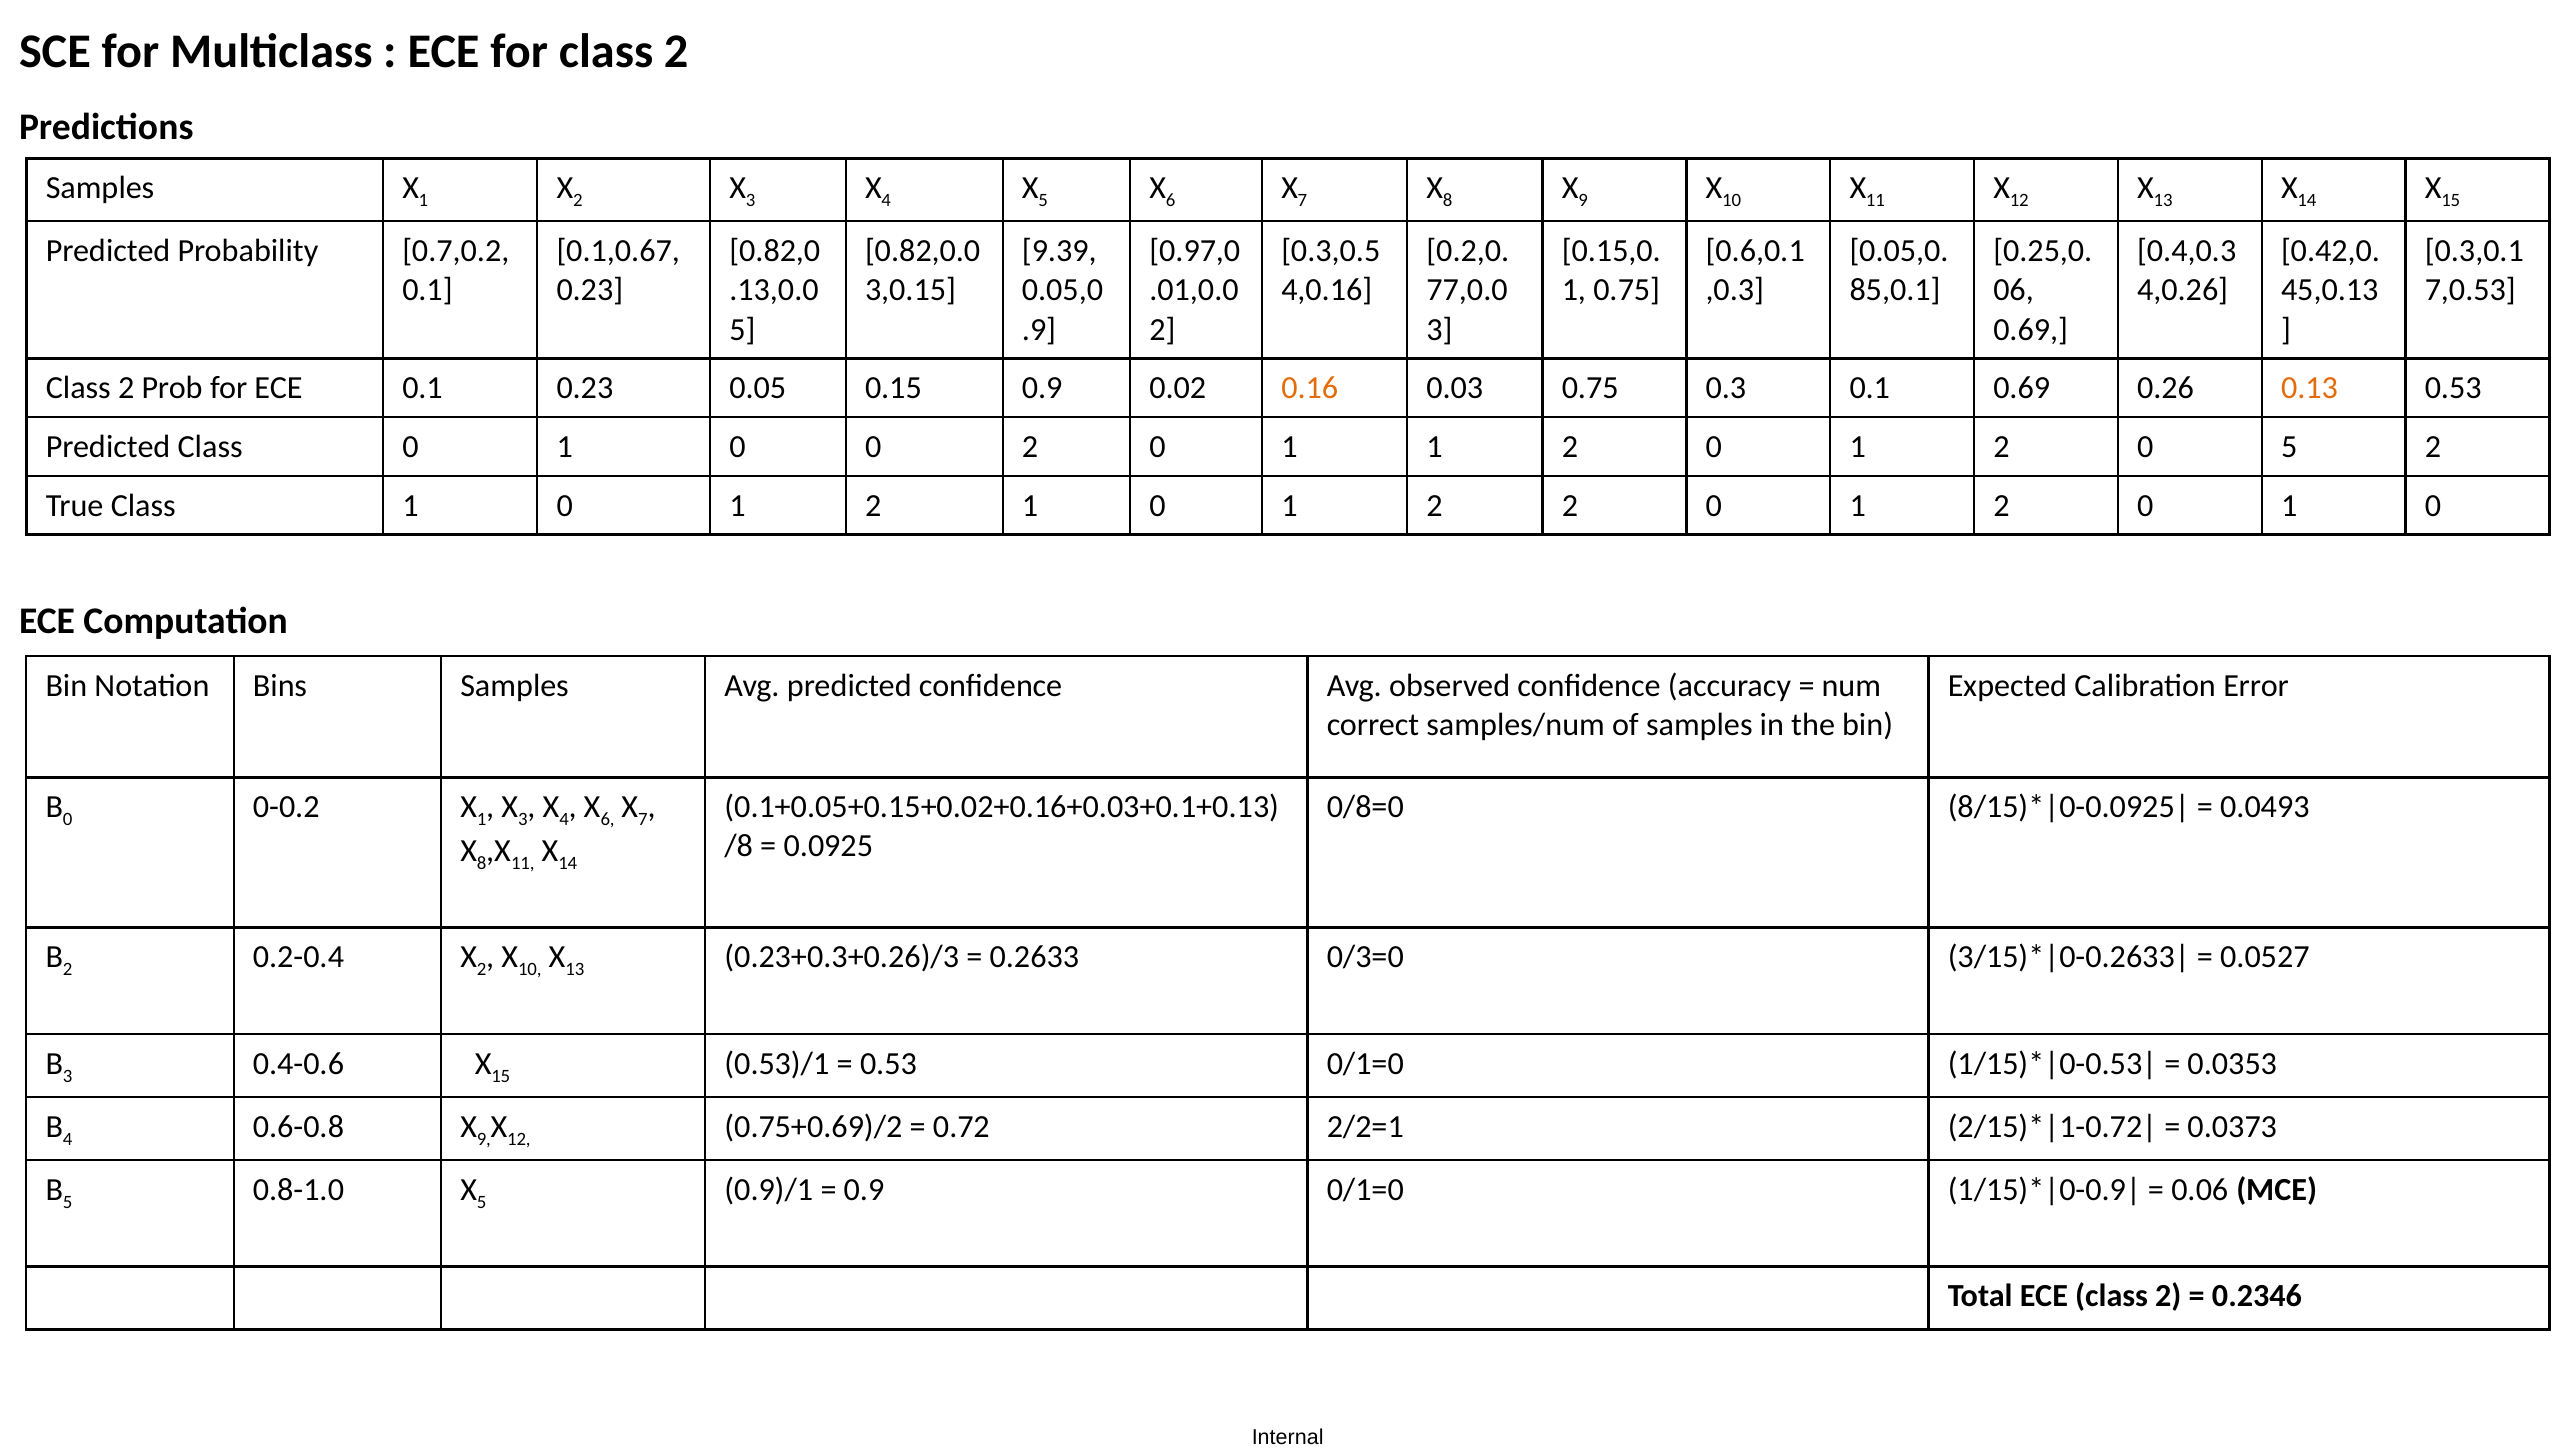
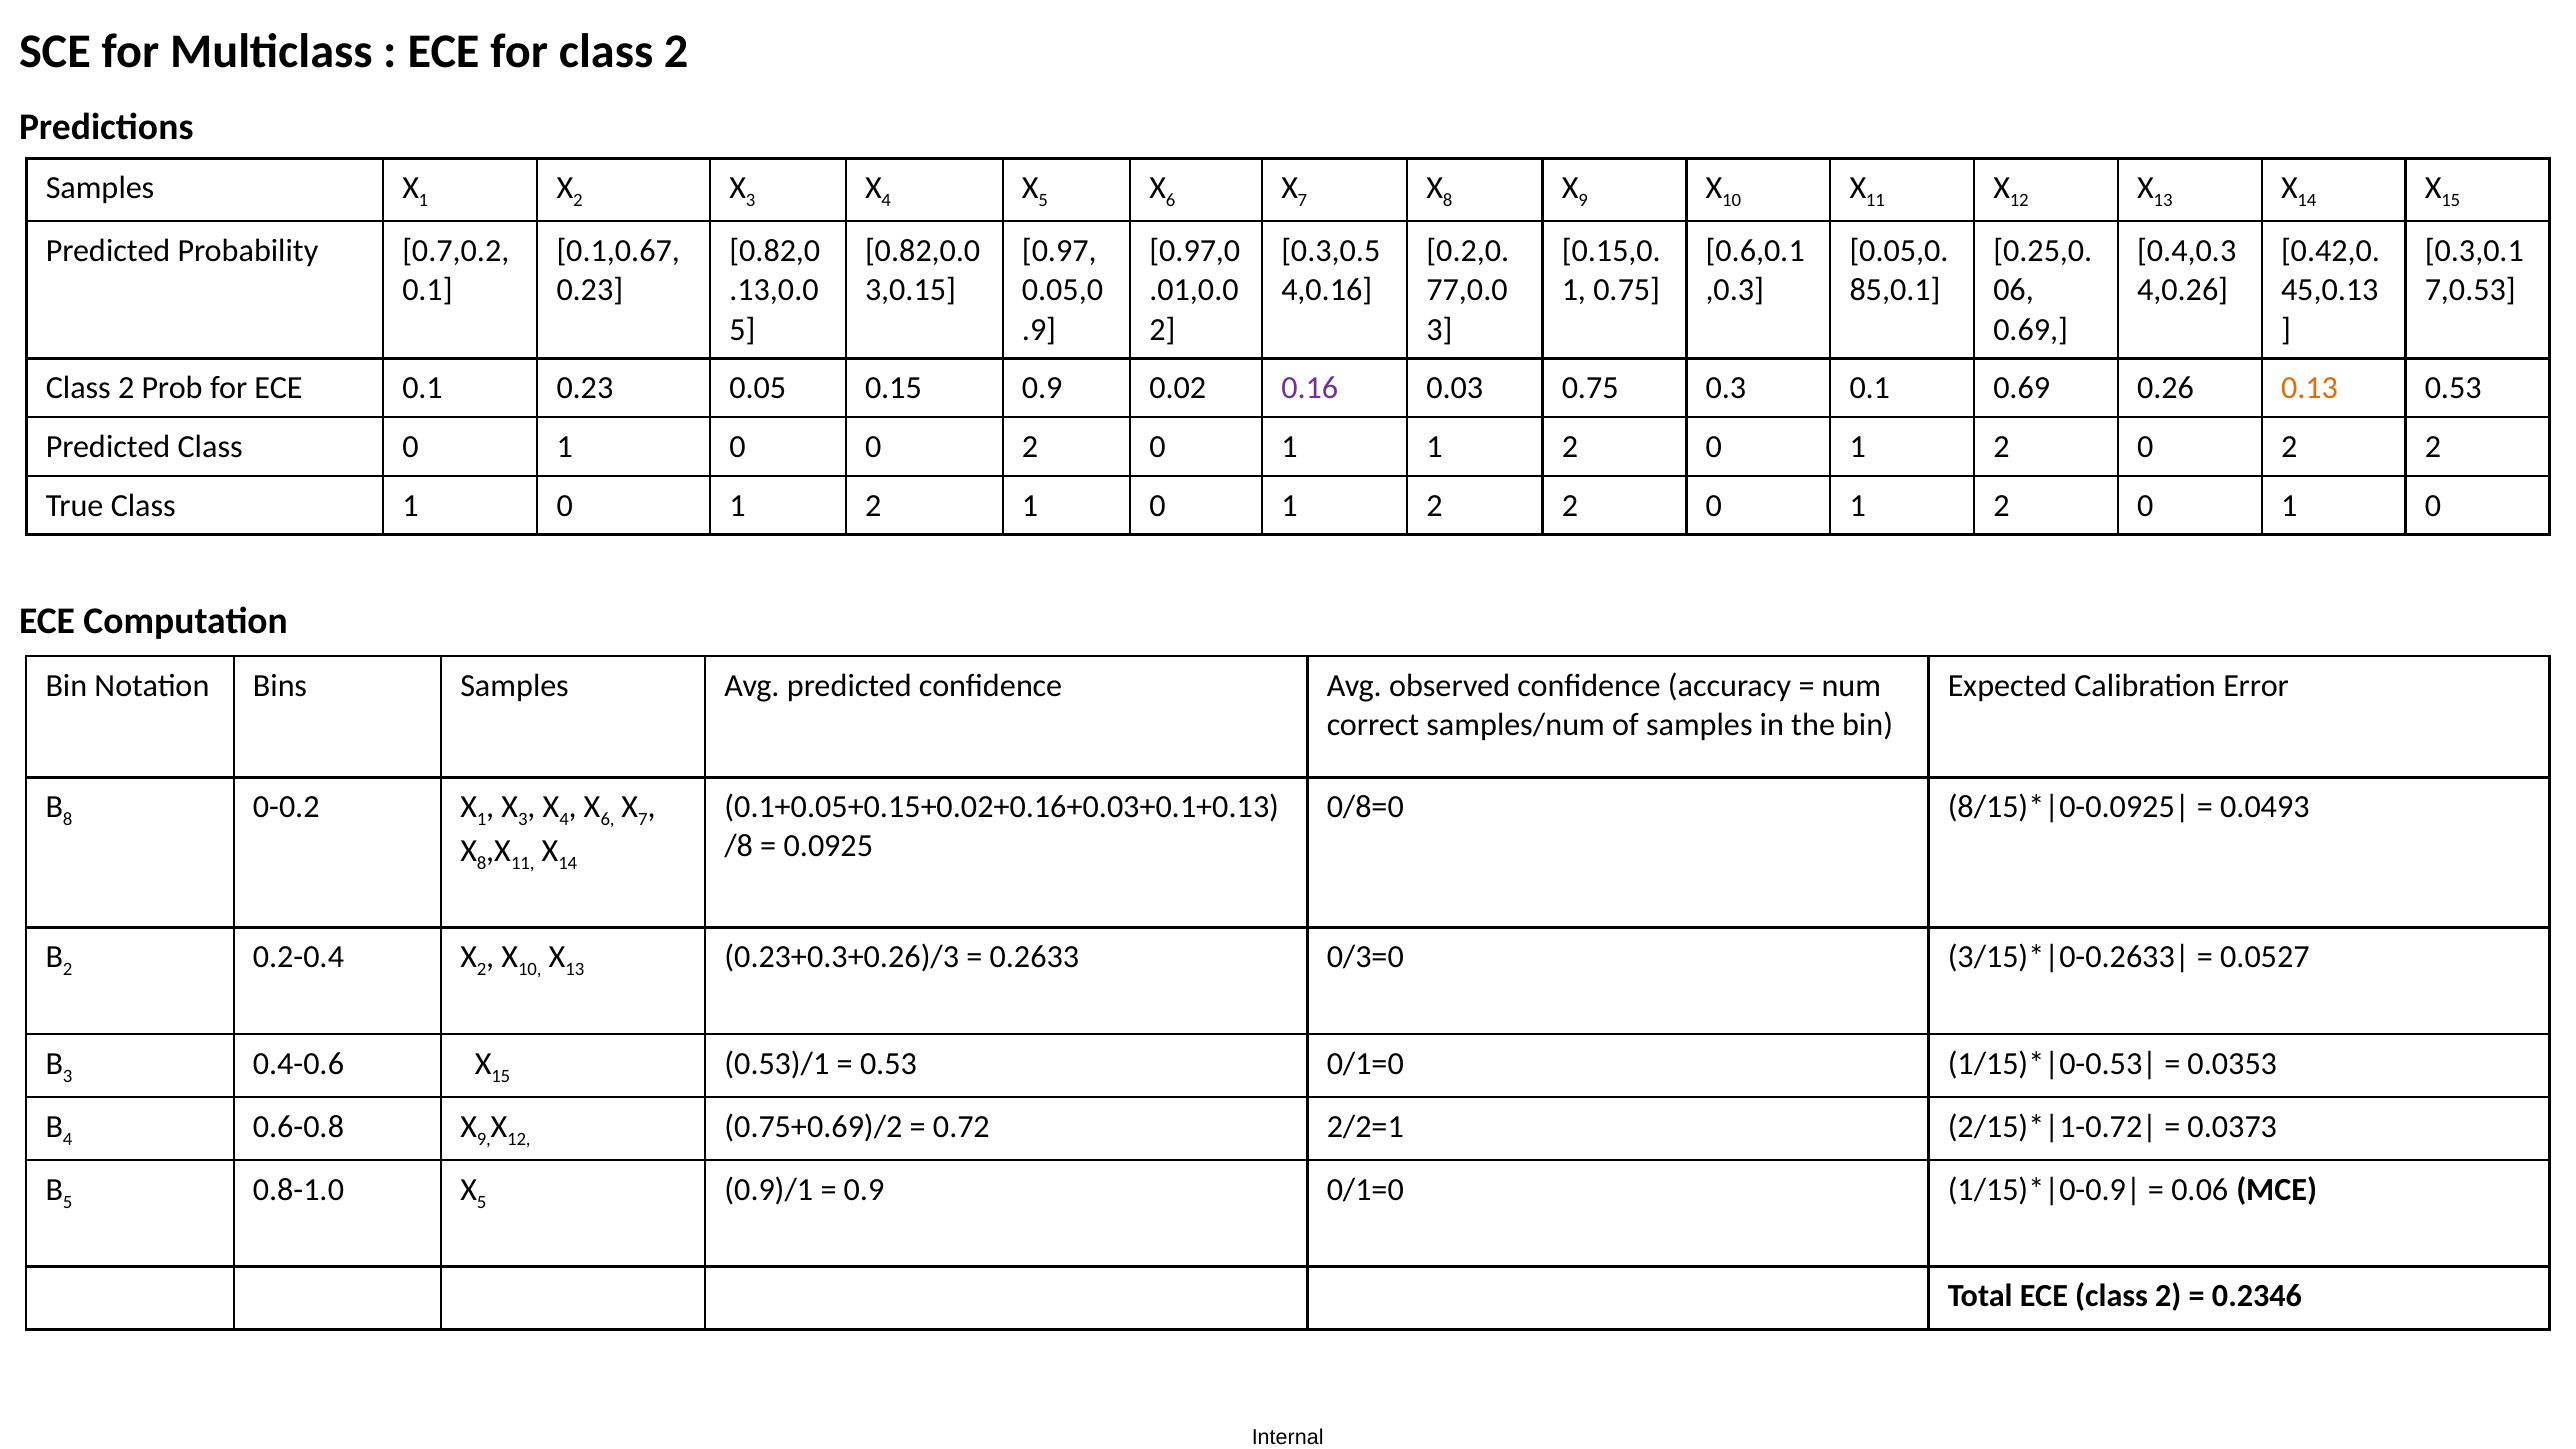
9.39: 9.39 -> 0.97 (1059, 251)
0.16 colour: orange -> purple (1310, 388)
2 0 5: 5 -> 2 (2289, 447)
0: 0 -> 8 (68, 819)
